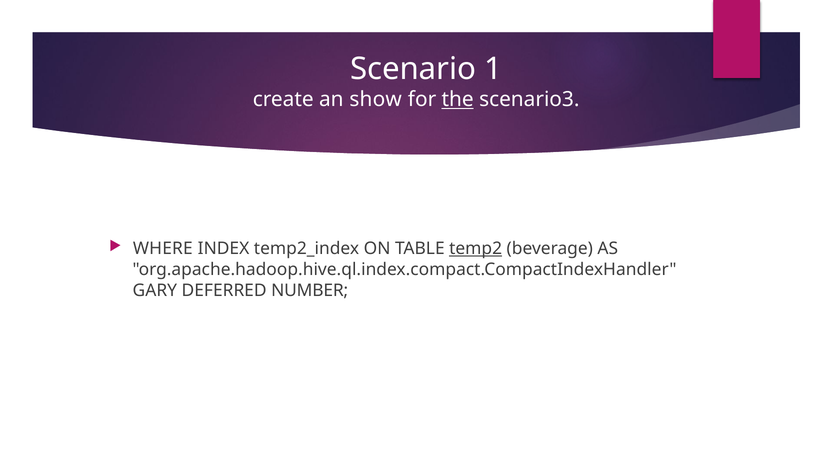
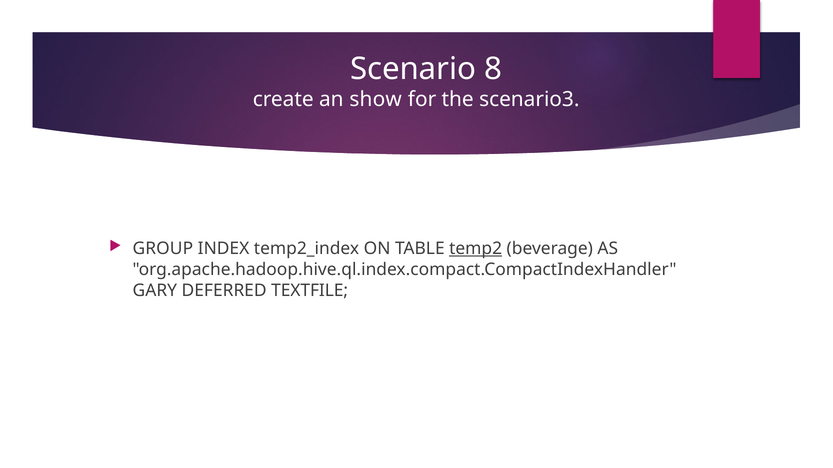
1: 1 -> 8 (493, 69)
the underline: present -> none (458, 100)
WHERE: WHERE -> GROUP (163, 249)
NUMBER: NUMBER -> TEXTFILE (310, 291)
